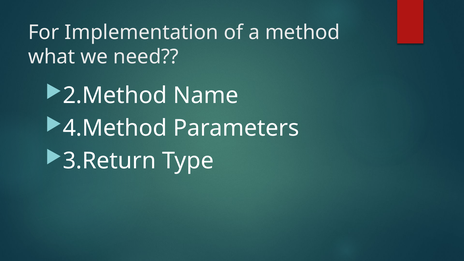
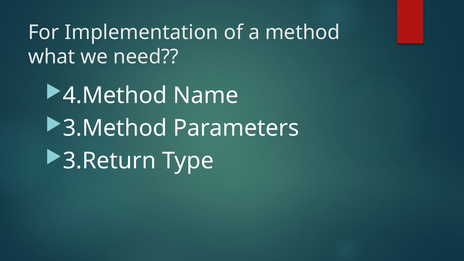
2.Method: 2.Method -> 4.Method (115, 95)
4.Method: 4.Method -> 3.Method (115, 128)
